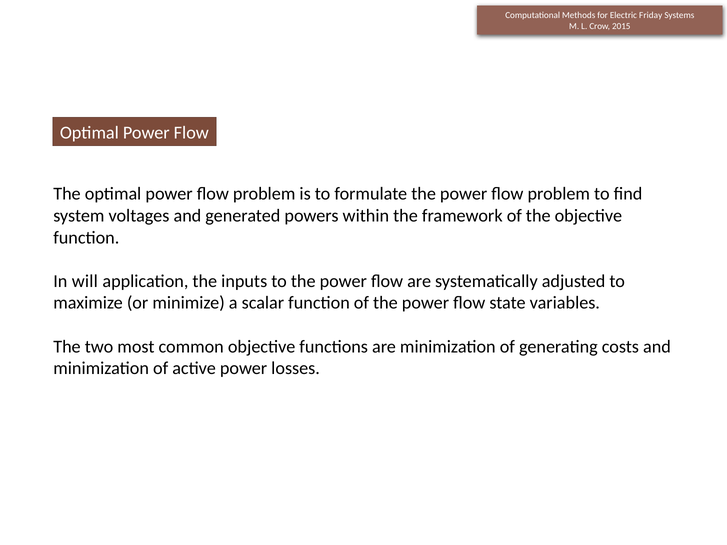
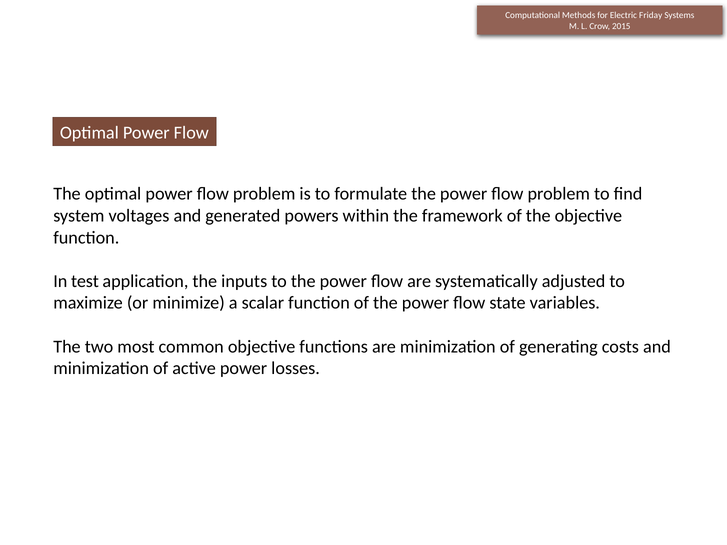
will: will -> test (85, 281)
